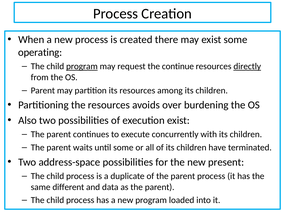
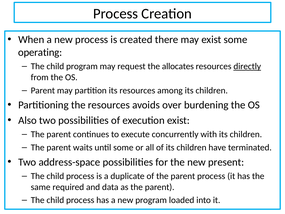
program underline: present -> none (82, 66)
continue: continue -> allocates (178, 66)
different: different -> required (68, 187)
